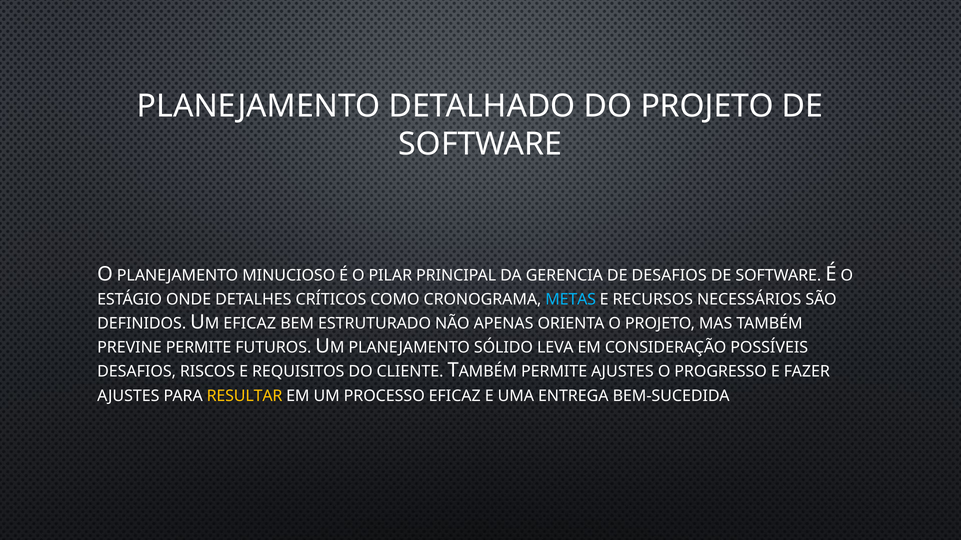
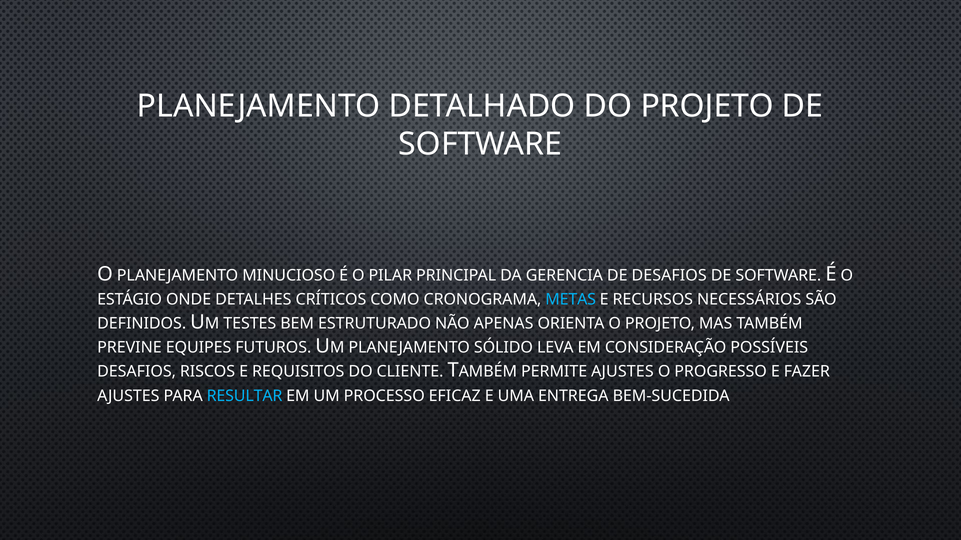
EFICAZ: EFICAZ -> TESTES (250, 324)
PREVINE PERMITE: PERMITE -> EQUIPES (199, 348)
RESULTAR colour: yellow -> light blue (245, 396)
